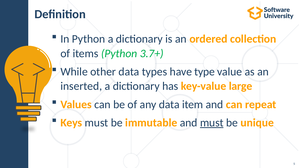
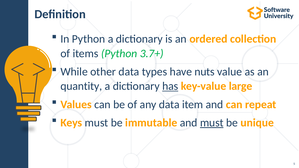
type: type -> nuts (205, 72)
inserted: inserted -> quantity (81, 86)
has underline: none -> present (170, 86)
